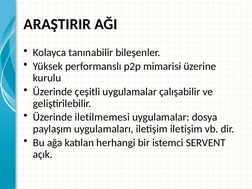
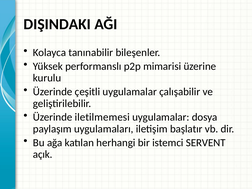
ARAŞTIRIR: ARAŞTIRIR -> DIŞINDAKI (57, 24)
iletişim iletişim: iletişim -> başlatır (186, 129)
